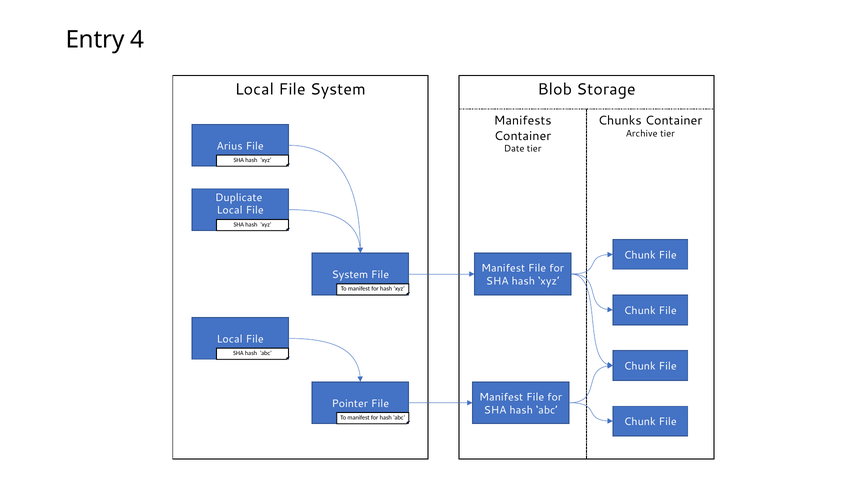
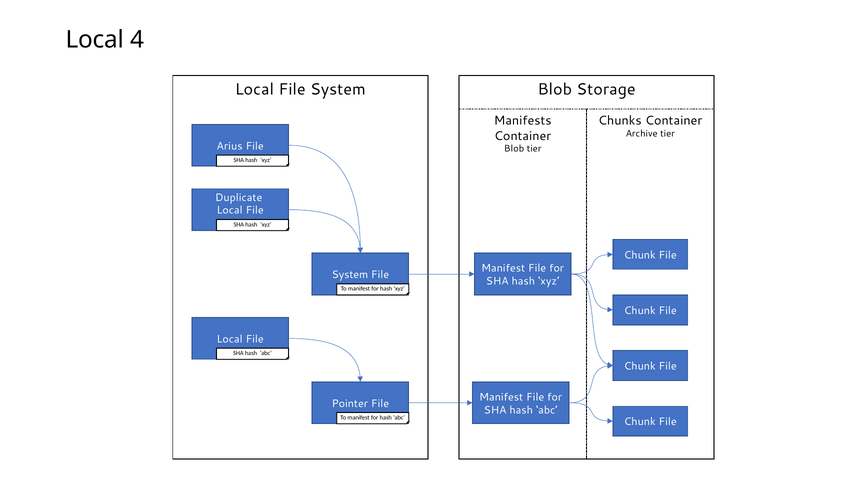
Entry: Entry -> Local (95, 40)
Date: Date -> Blob (514, 149)
